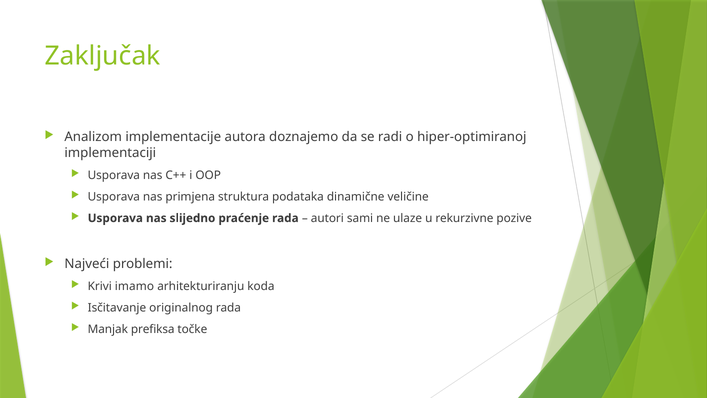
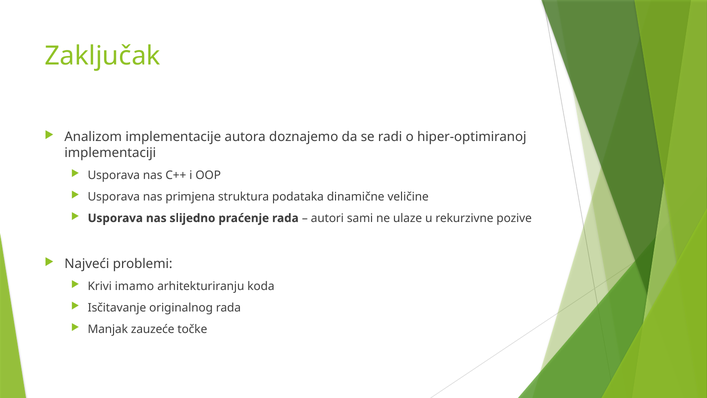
prefiksa: prefiksa -> zauzeće (153, 329)
